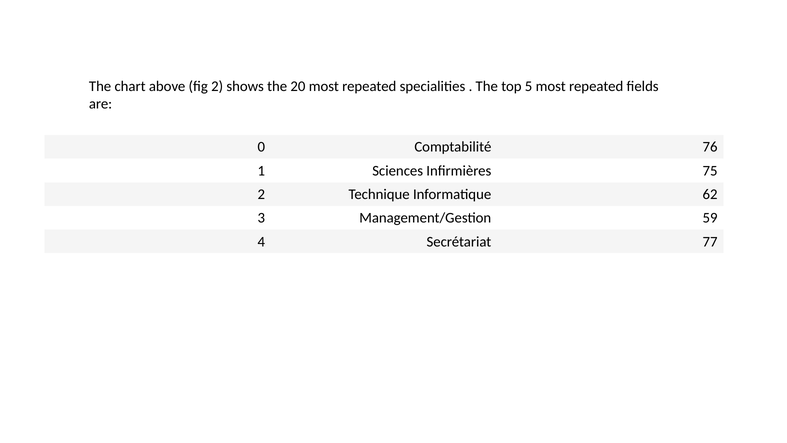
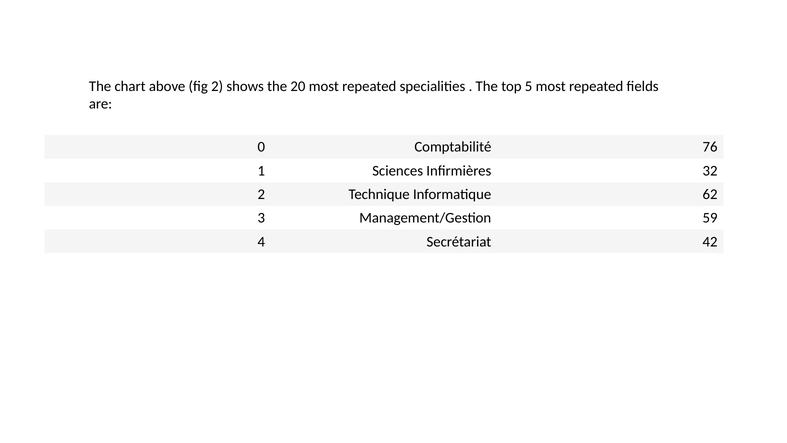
75: 75 -> 32 (710, 171)
77: 77 -> 42 (710, 242)
